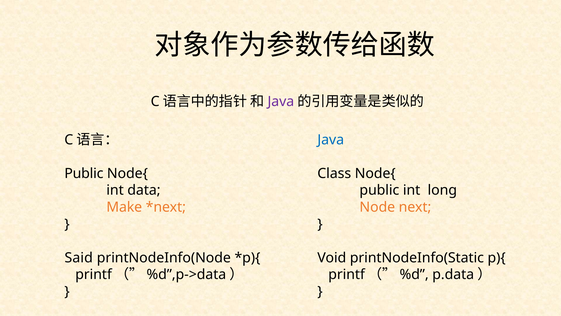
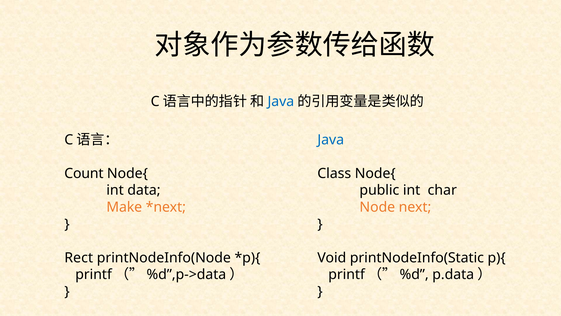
Java colour: purple -> blue (281, 101)
Public: Public -> Count (84, 173)
long: long -> char (442, 190)
Said: Said -> Rect (79, 257)
